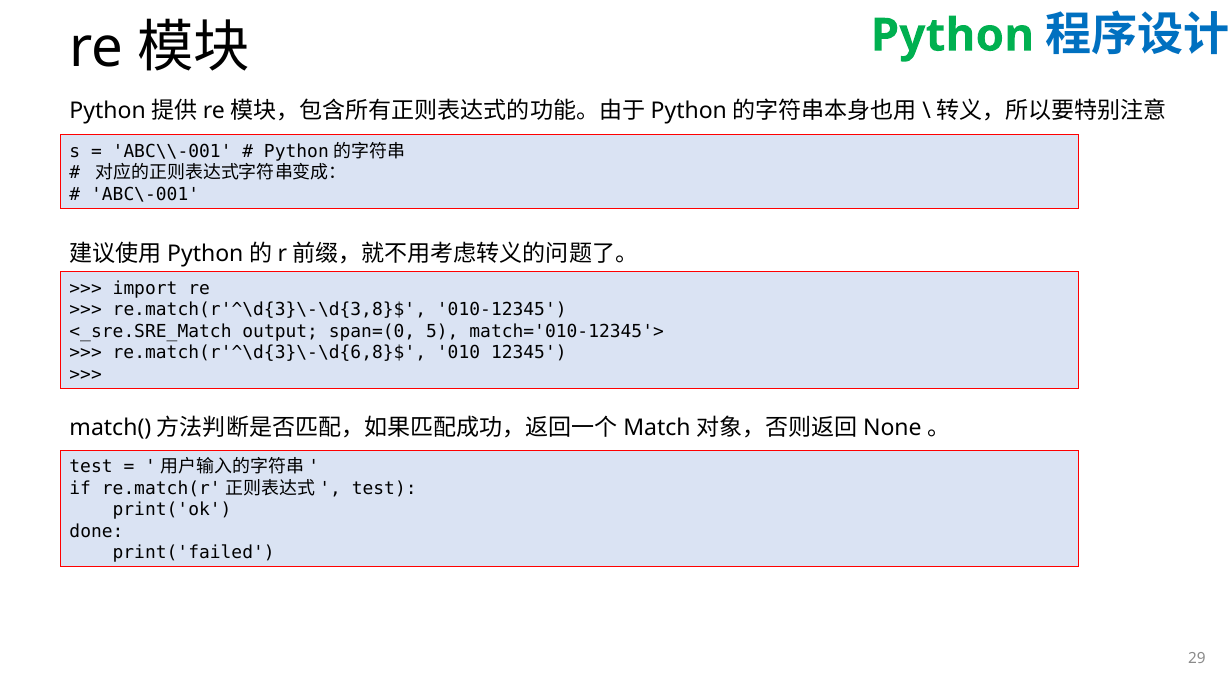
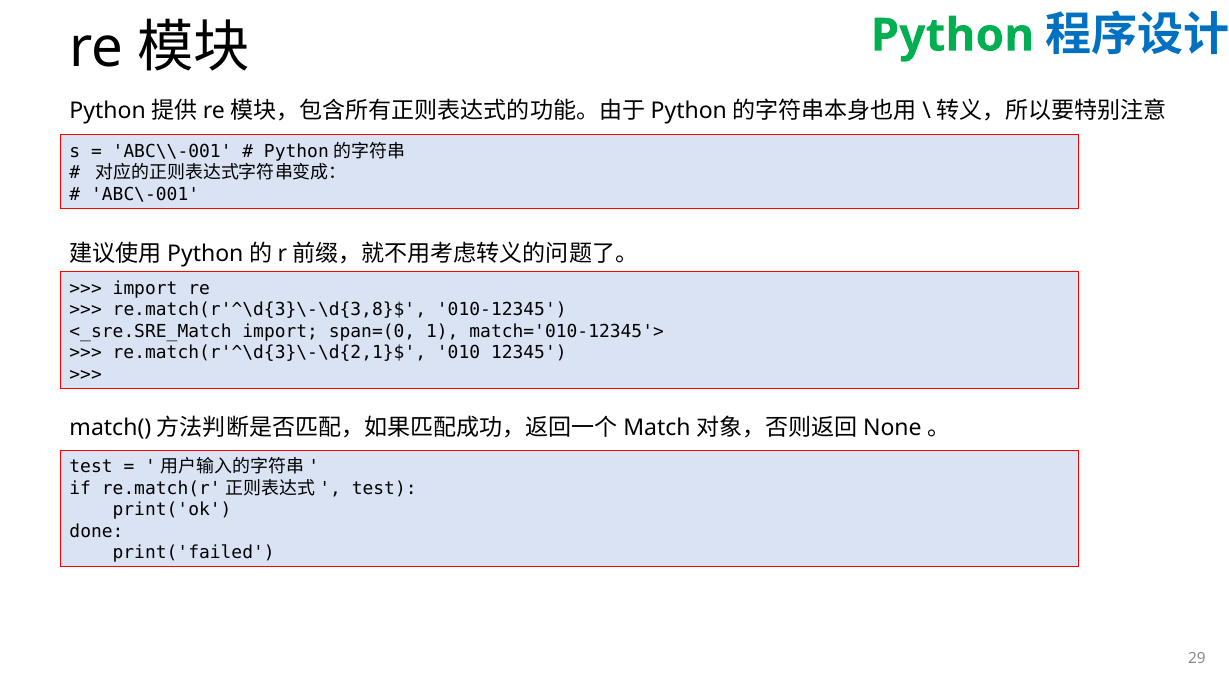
<_sre.SRE_Match output: output -> import (280, 331)
5: 5 -> 1 (442, 331)
re.match(r'^\d{3}\-\d{6,8}$: re.match(r'^\d{3}\-\d{6,8}$ -> re.match(r'^\d{3}\-\d{2,1}$ (269, 353)
